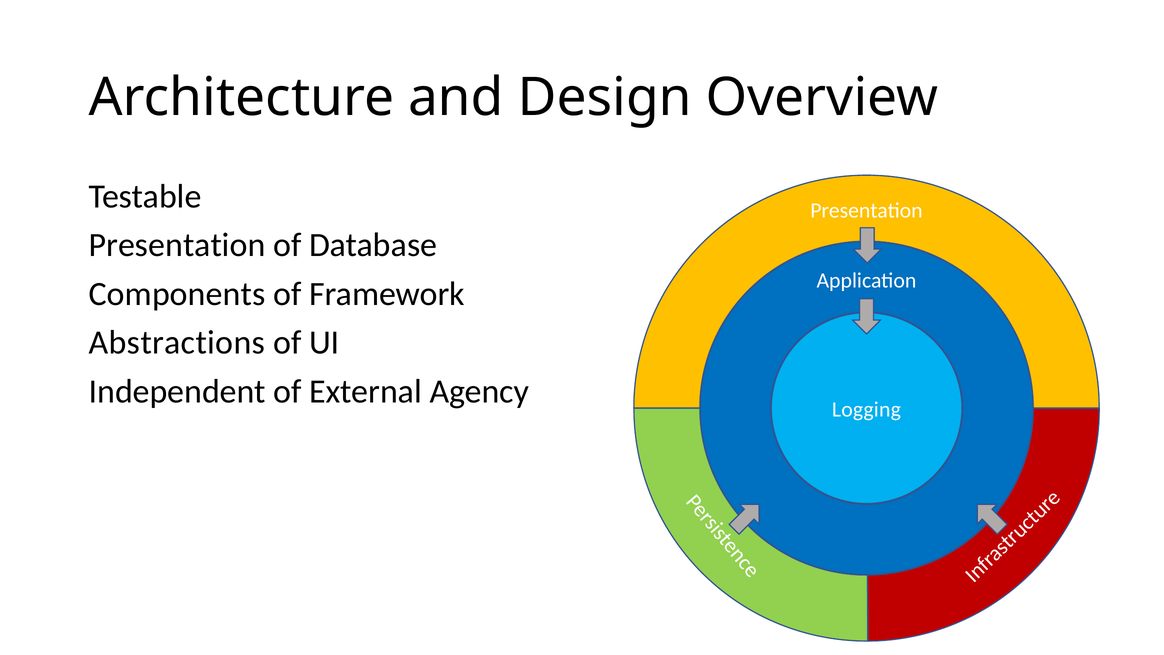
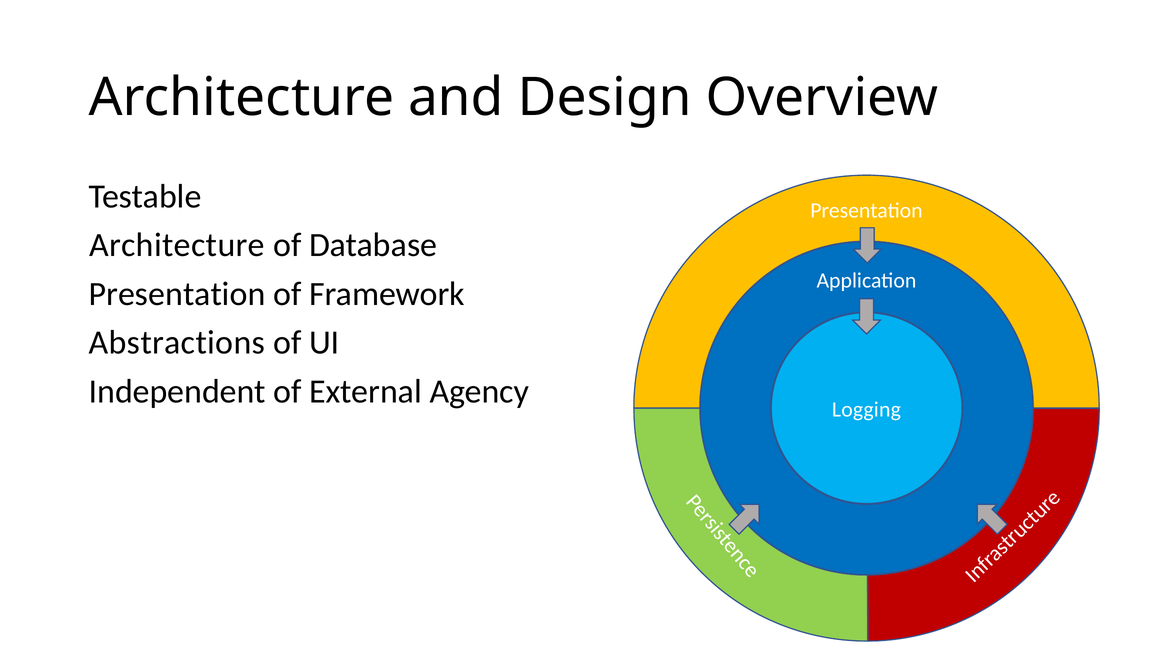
Presentation: Presentation -> Architecture (177, 245)
Components: Components -> Presentation (177, 294)
